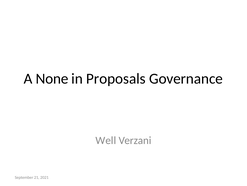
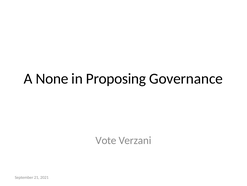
Proposals: Proposals -> Proposing (116, 78)
Well: Well -> Vote (106, 140)
